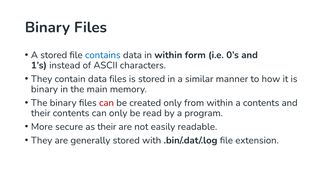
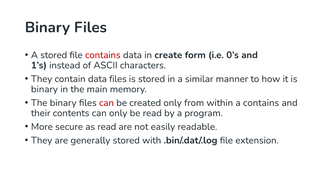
contains colour: blue -> red (103, 55)
in within: within -> create (168, 55)
a contents: contents -> contains (261, 103)
as their: their -> read (107, 127)
